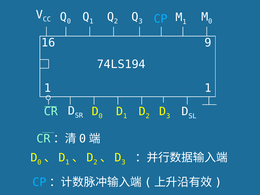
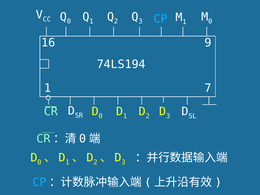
1 1: 1 -> 7 (208, 88)
